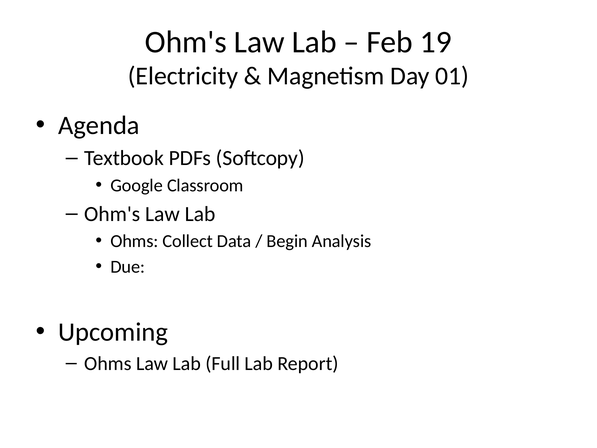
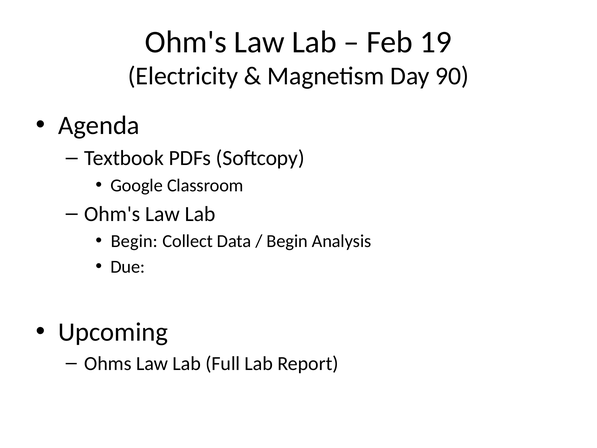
01: 01 -> 90 (452, 76)
Ohms: Ohms -> Begin (134, 241)
